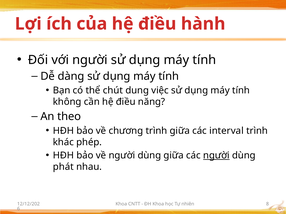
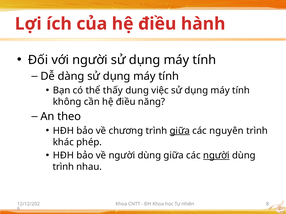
chút: chút -> thấy (113, 91)
giữa underline: none -> present (180, 131)
interval: interval -> nguyên (226, 131)
phát: phát -> trình (63, 167)
